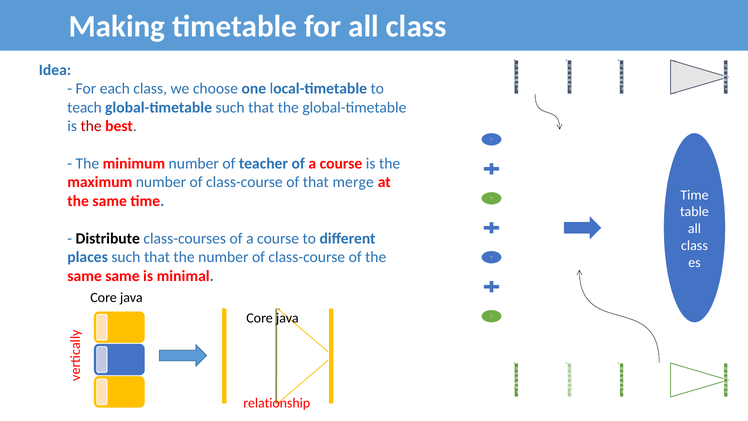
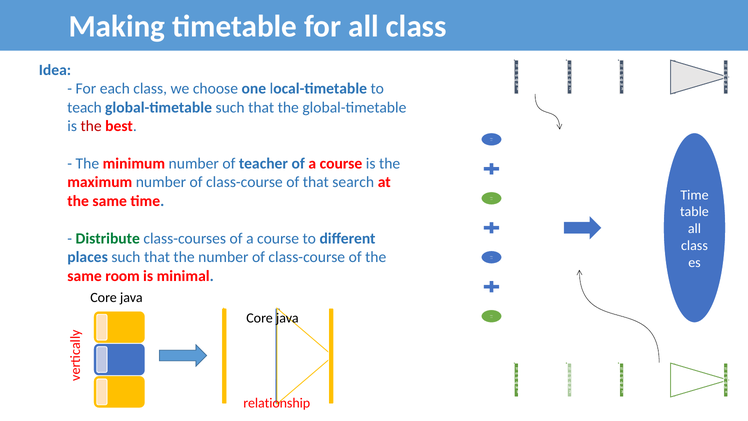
merge: merge -> search (353, 182)
Distribute colour: black -> green (108, 238)
same same: same -> room (123, 276)
